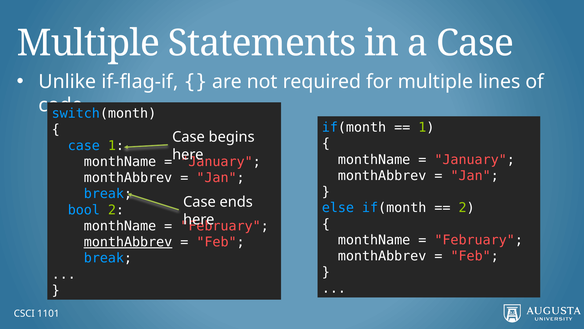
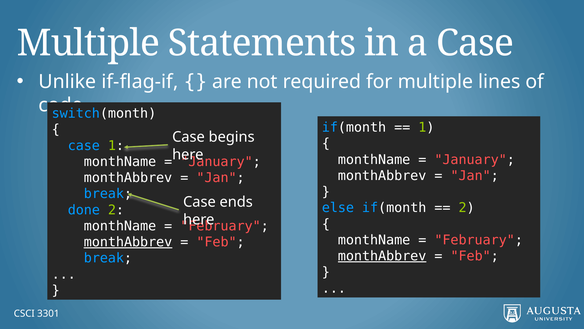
bool: bool -> done (84, 210)
monthAbbrev underline: none -> present (382, 256)
1101: 1101 -> 3301 (48, 313)
